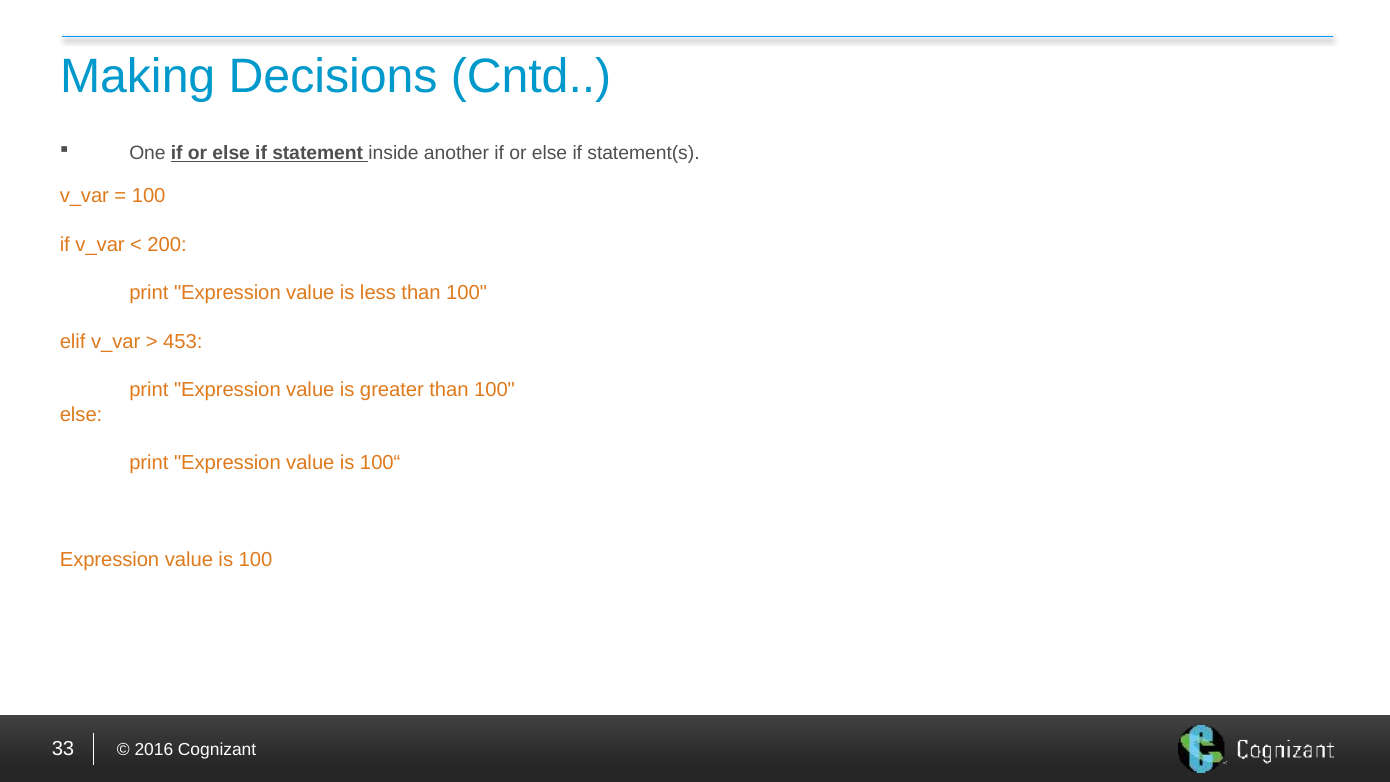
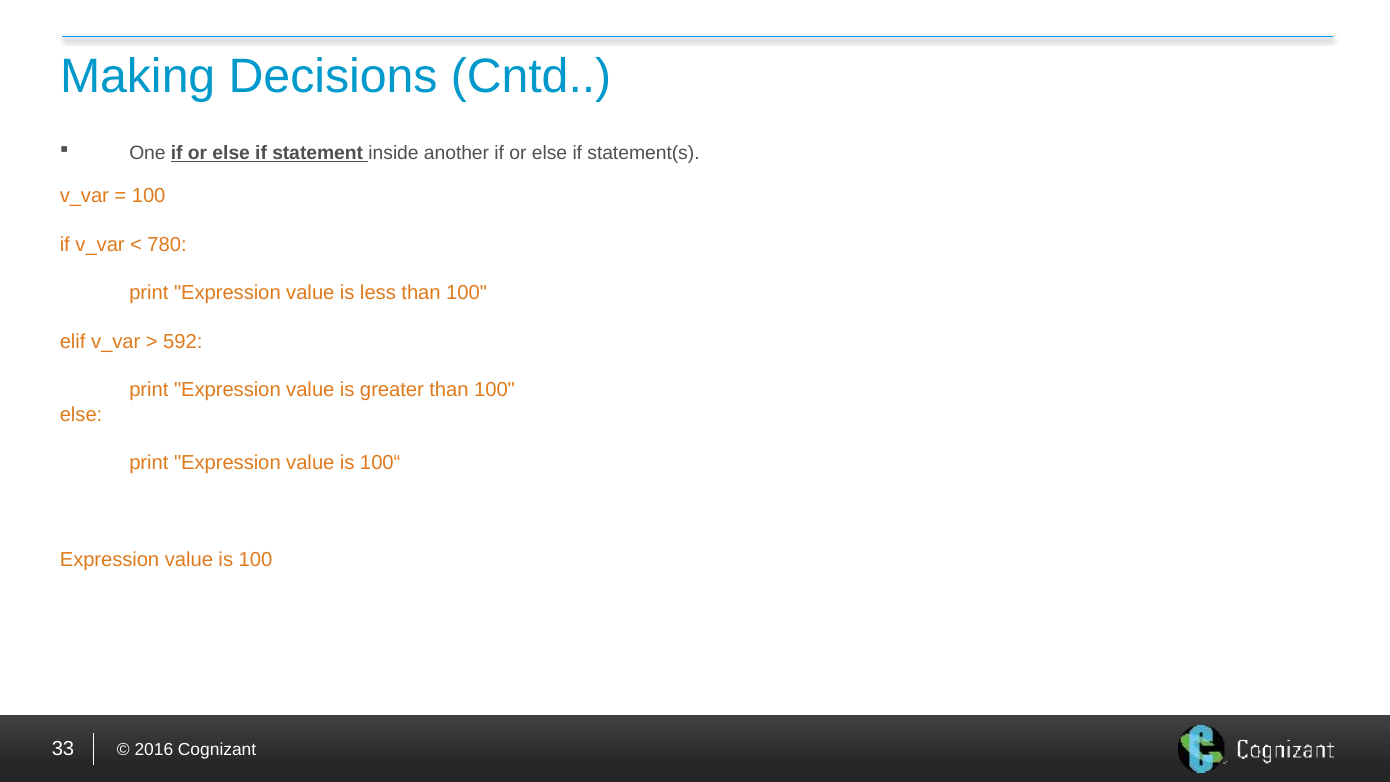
200: 200 -> 780 (167, 244)
453: 453 -> 592 (183, 342)
